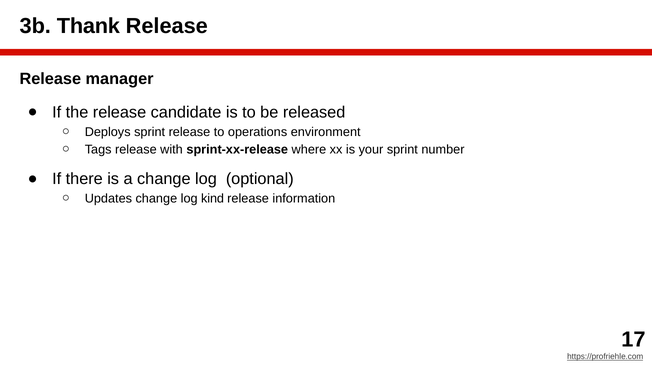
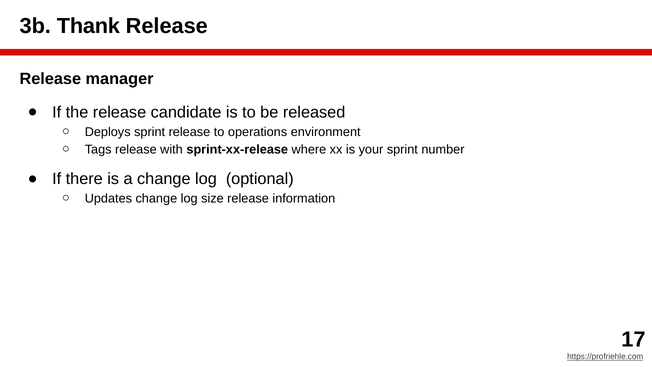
kind: kind -> size (212, 198)
